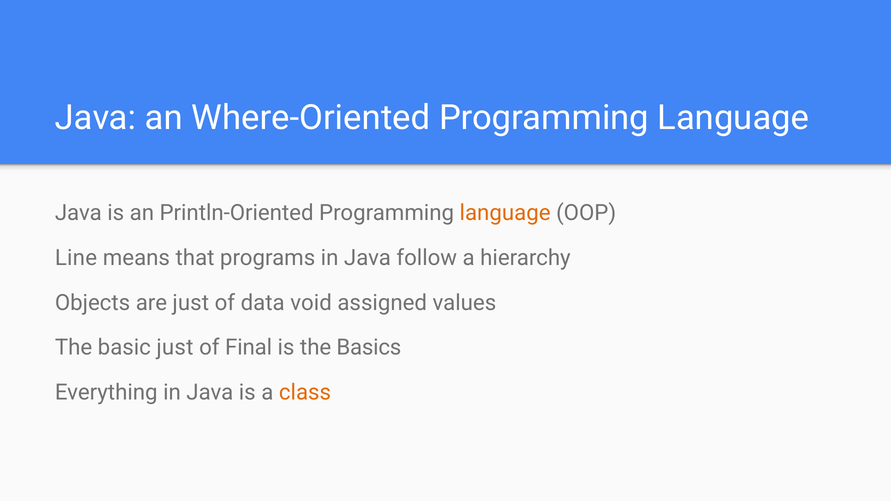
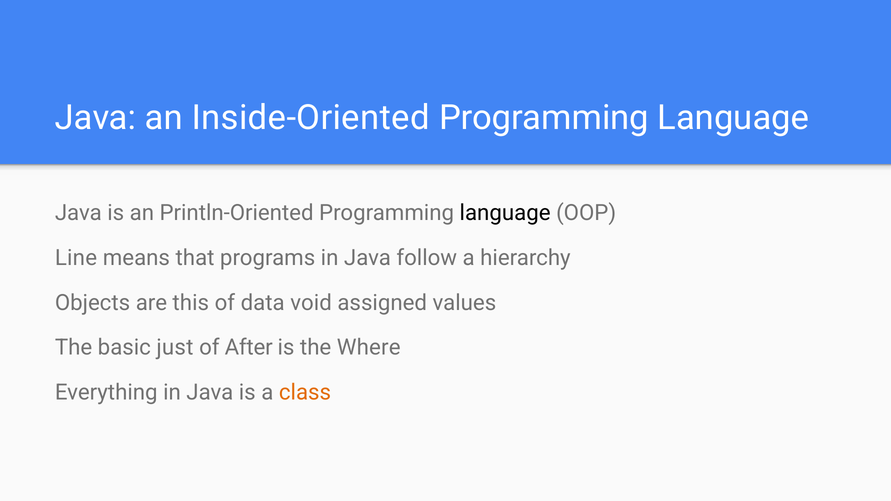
Where-Oriented: Where-Oriented -> Inside-Oriented (311, 118)
language colour: orange -> black (505, 213)
are just: just -> this (191, 303)
Final: Final -> After (249, 348)
Basics: Basics -> Where (369, 348)
